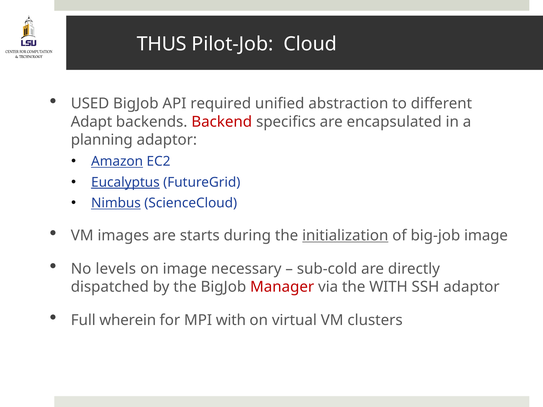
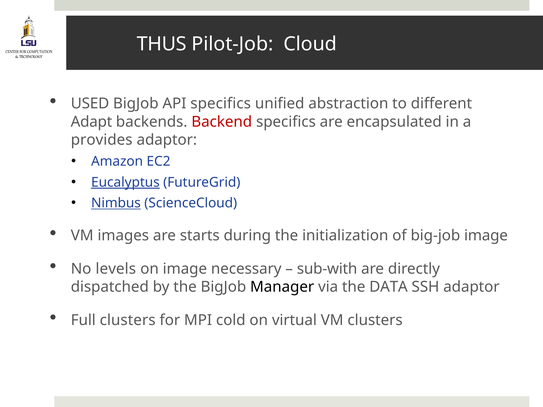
API required: required -> specifics (221, 104)
planning: planning -> provides (102, 140)
Amazon underline: present -> none (117, 162)
initialization underline: present -> none (345, 236)
sub-cold: sub-cold -> sub-with (327, 269)
Manager colour: red -> black (282, 287)
the WITH: WITH -> DATA (389, 287)
Full wherein: wherein -> clusters (128, 320)
MPI with: with -> cold (231, 320)
